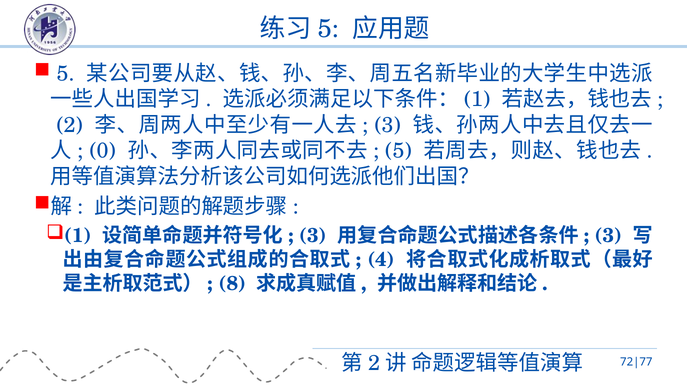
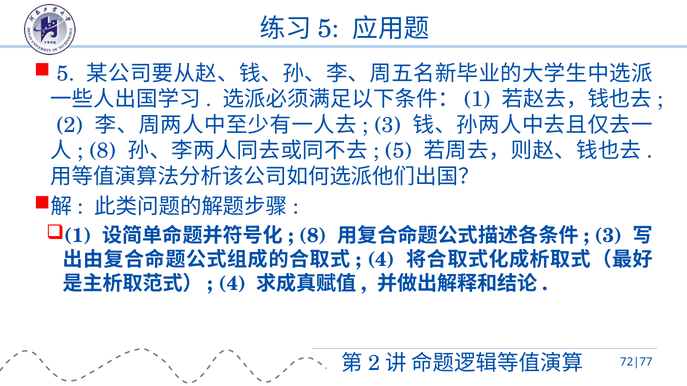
0: 0 -> 8 (103, 151)
3: 3 -> 8 (313, 236)
8: 8 -> 4 (232, 284)
